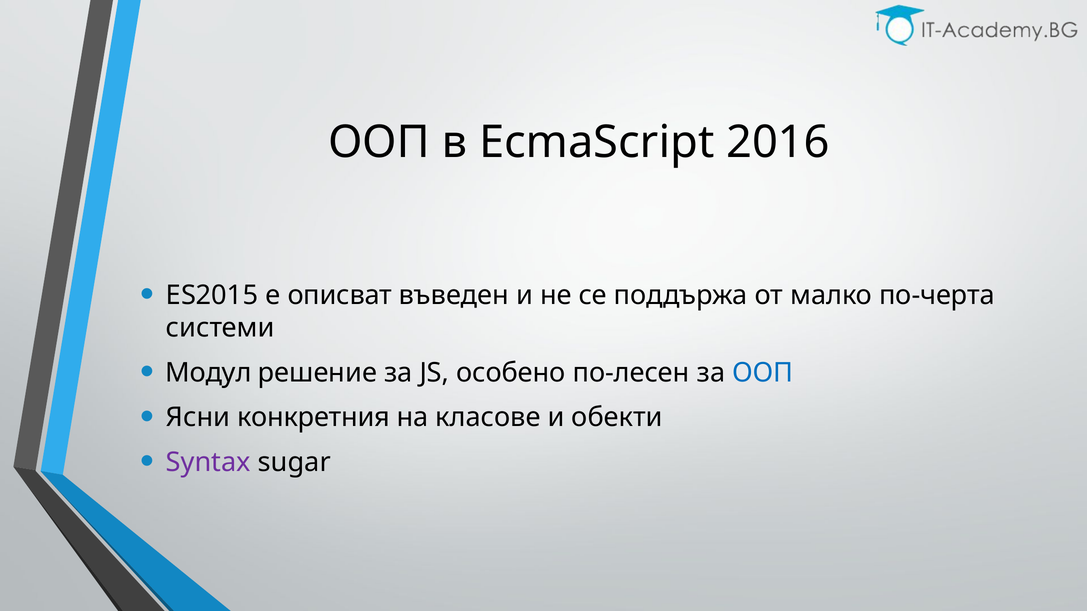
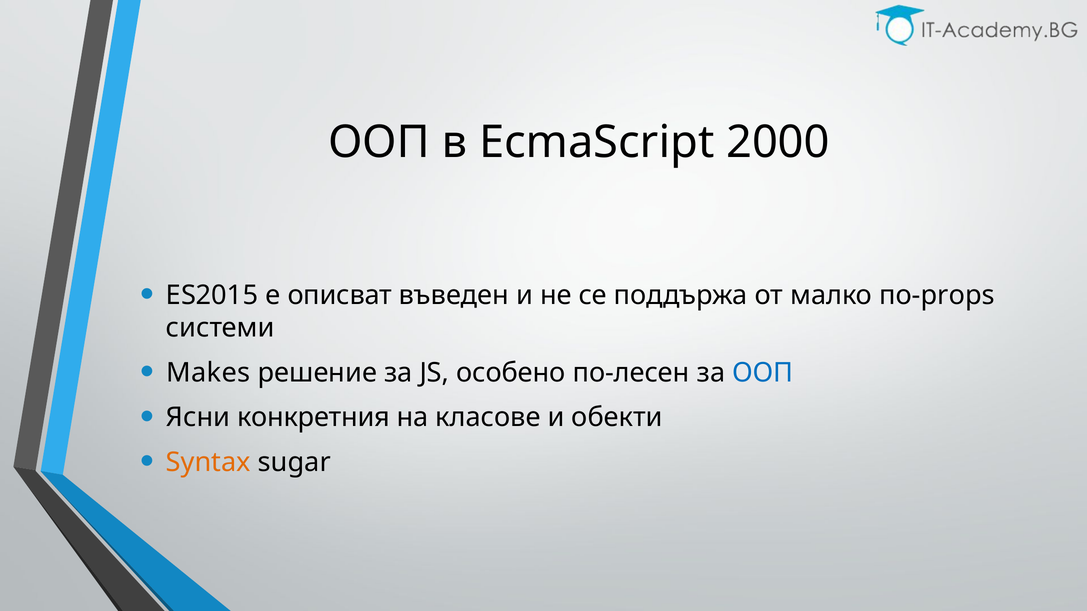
2016: 2016 -> 2000 (778, 142)
по-черта: по-черта -> по-props (937, 295)
Модул: Модул -> Makes (208, 373)
Syntax colour: purple -> orange (208, 462)
